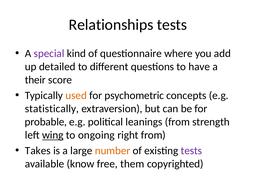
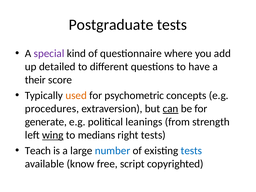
Relationships: Relationships -> Postgraduate (111, 25)
statistically: statistically -> procedures (52, 109)
can underline: none -> present (171, 109)
probable: probable -> generate (46, 122)
ongoing: ongoing -> medians (96, 135)
right from: from -> tests (153, 135)
Takes: Takes -> Teach (38, 151)
number colour: orange -> blue (113, 151)
tests colour: purple -> blue (191, 151)
them: them -> script (132, 164)
